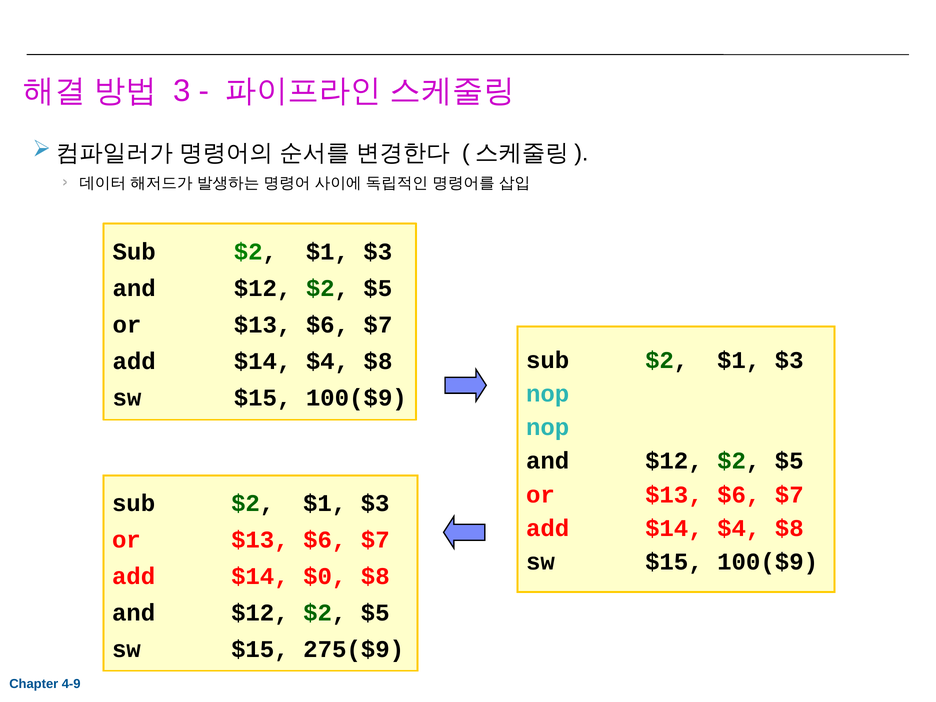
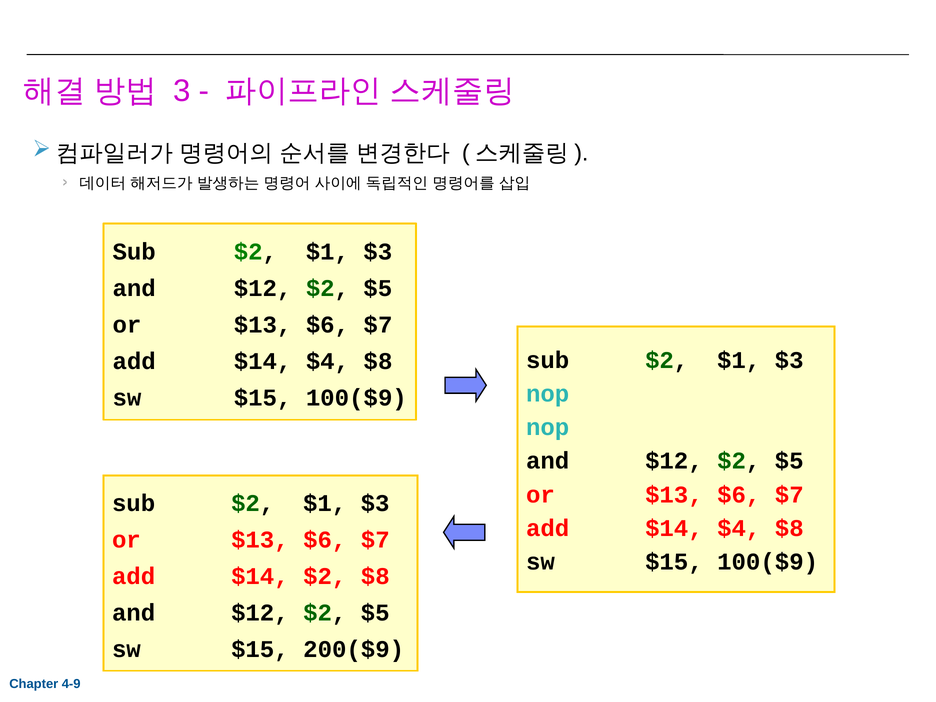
$14 $0: $0 -> $2 (325, 576)
275($9: 275($9 -> 200($9 (354, 649)
